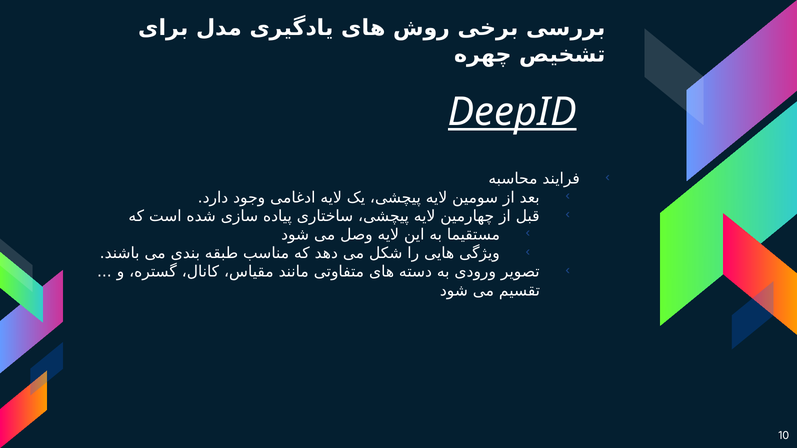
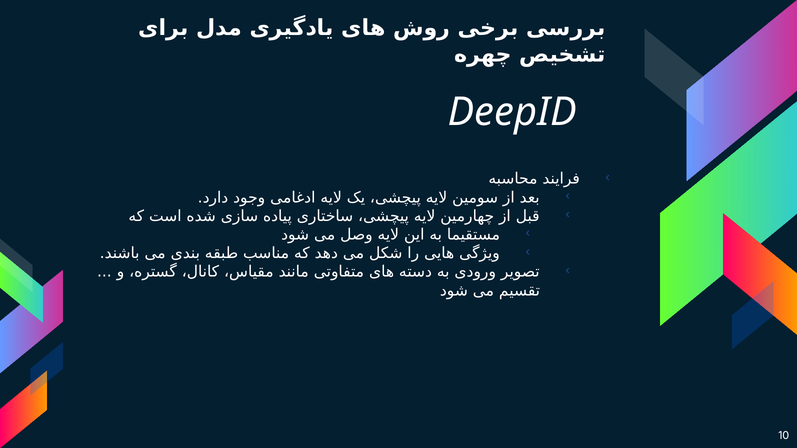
DeepID underline: present -> none (512, 112)
